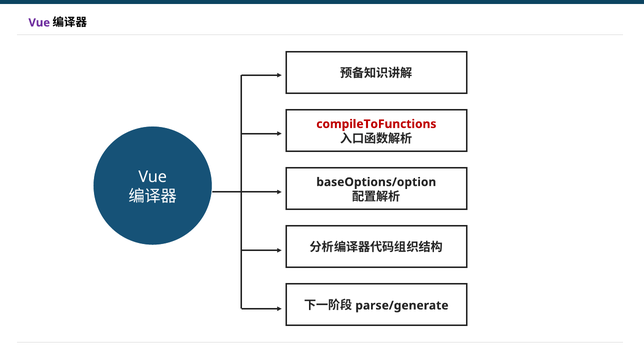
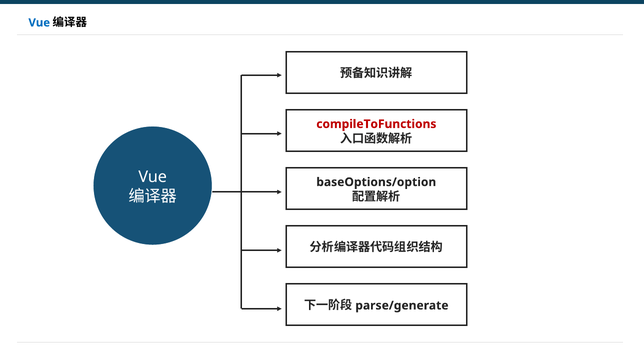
Vue colour: purple -> blue (39, 23)
